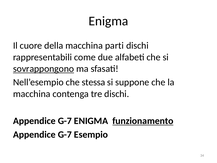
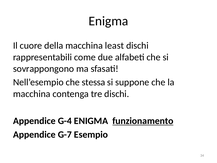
parti: parti -> least (114, 46)
sovrappongono underline: present -> none (44, 69)
G-7: G-7 -> G-4 (65, 121)
